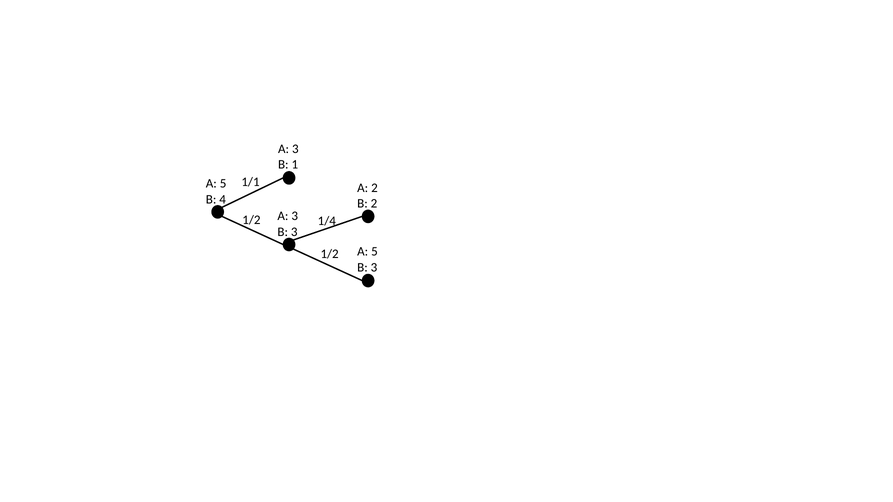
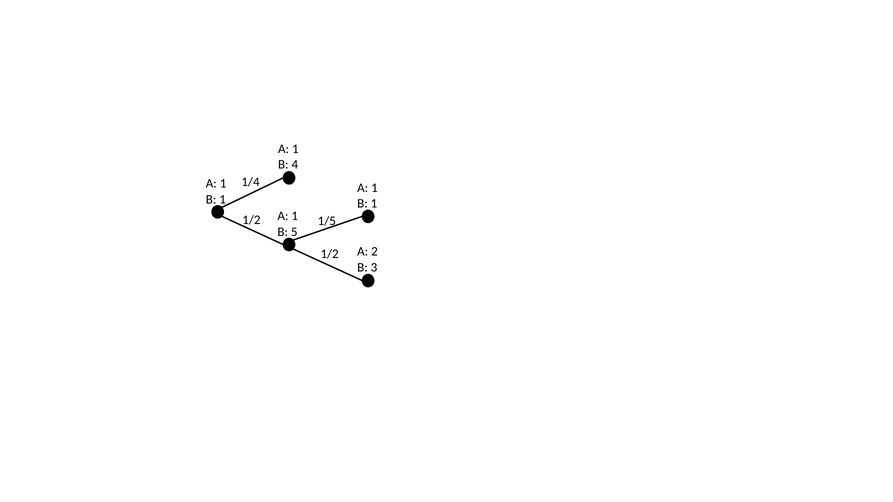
3: 3 -> 1 (295, 149)
1: 1 -> 4 (295, 165)
1/1: 1/1 -> 1/4 (250, 182)
5: 5 -> 1 (223, 184)
2: 2 -> 1 (374, 188)
4: 4 -> 1 (223, 199)
2: 2 -> 1 (374, 204)
3: 3 -> 1 (295, 216)
1/4: 1/4 -> 1/5 (327, 221)
3: 3 -> 5 (294, 232)
5: 5 -> 2 (374, 252)
